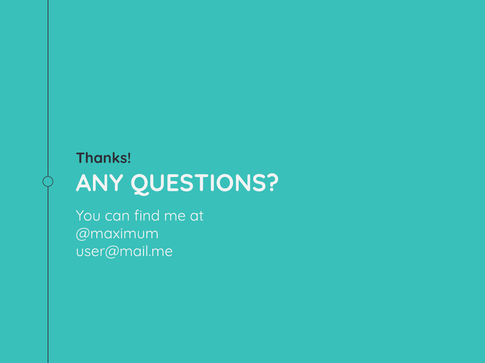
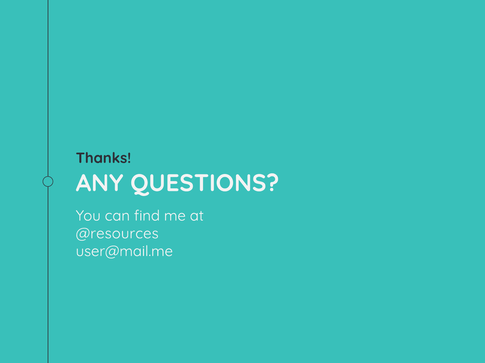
@maximum: @maximum -> @resources (117, 234)
